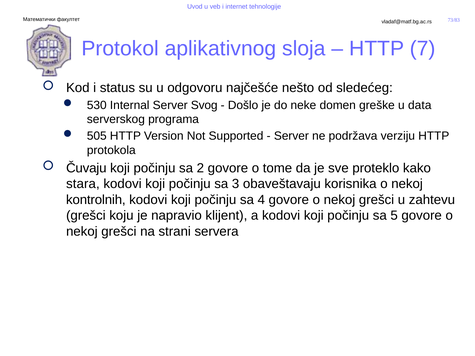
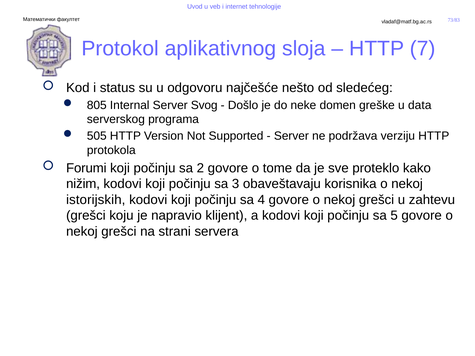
530: 530 -> 805 (97, 105)
Čuvaju: Čuvaju -> Forumi (86, 168)
stara: stara -> nižim (83, 184)
kontrolnih: kontrolnih -> istorijskih (96, 200)
